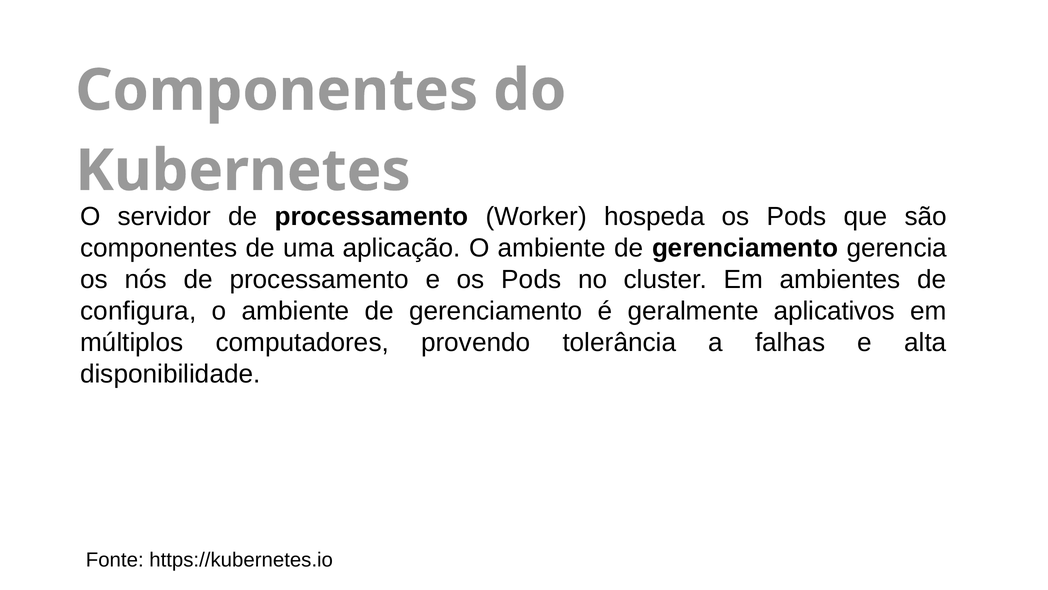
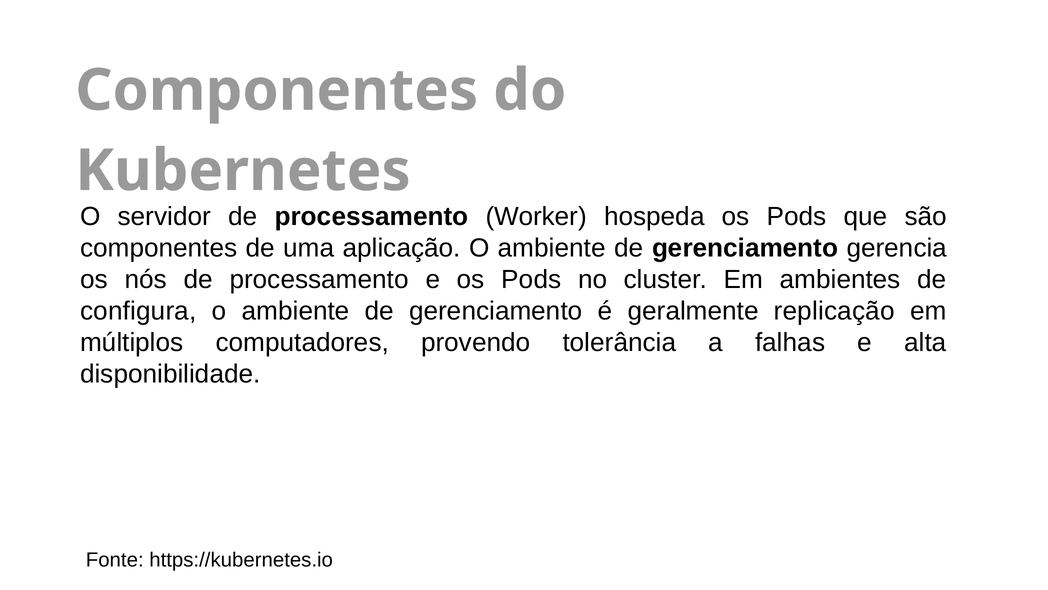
aplicativos: aplicativos -> replicação (834, 311)
